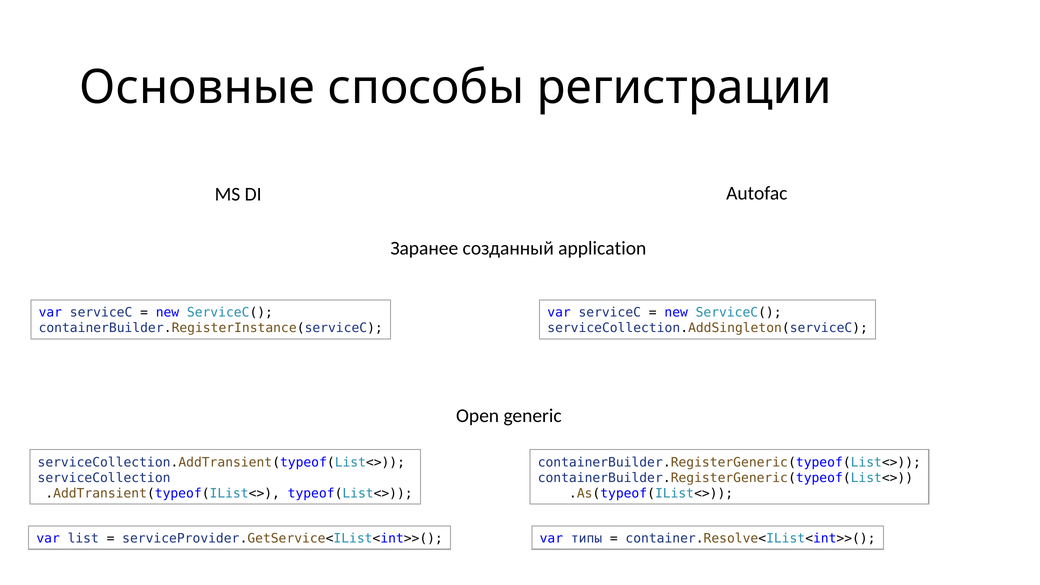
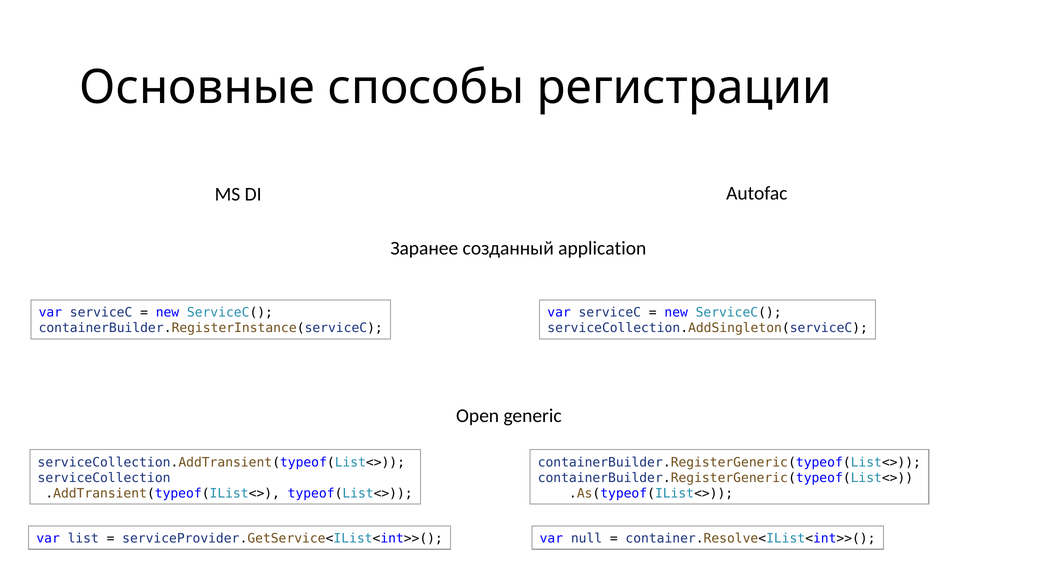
типы: типы -> null (587, 538)
